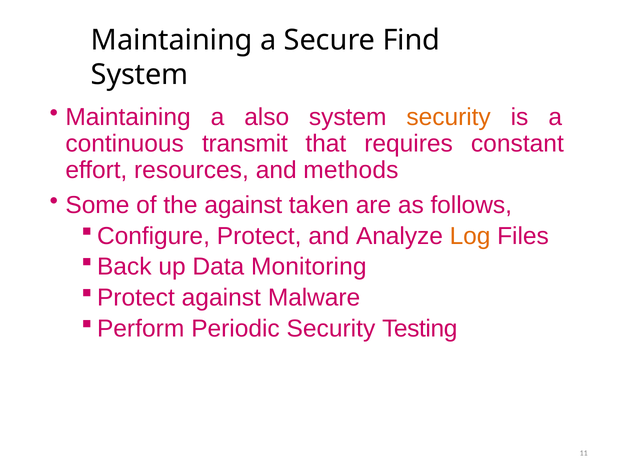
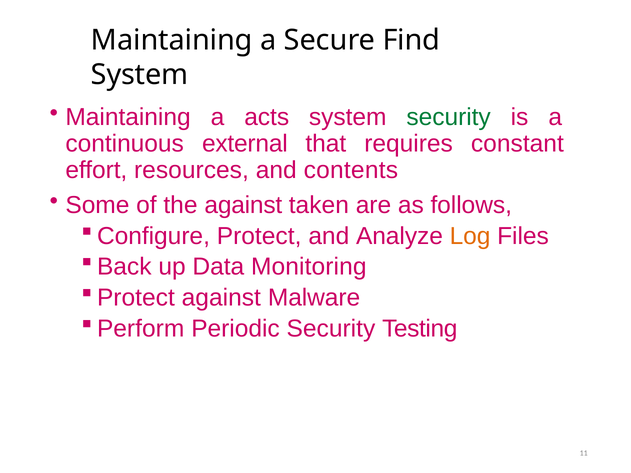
also: also -> acts (267, 117)
security colour: orange -> green (449, 117)
transmit: transmit -> external (245, 144)
methods: methods -> contents (351, 170)
